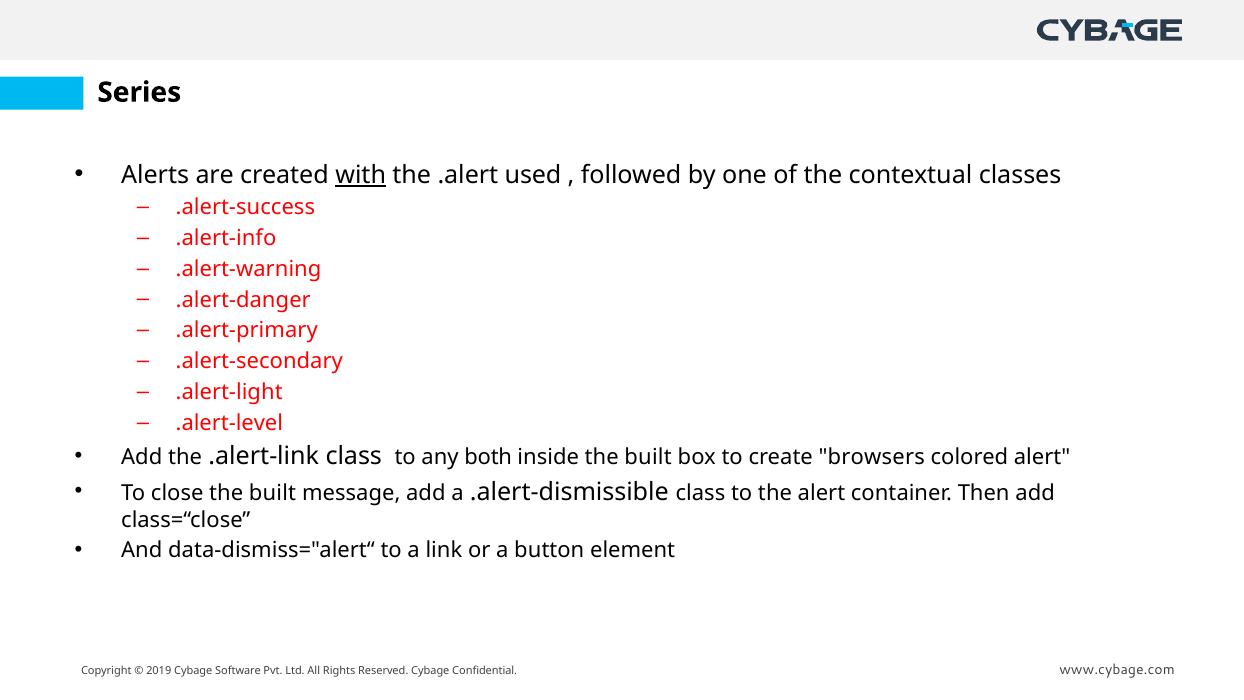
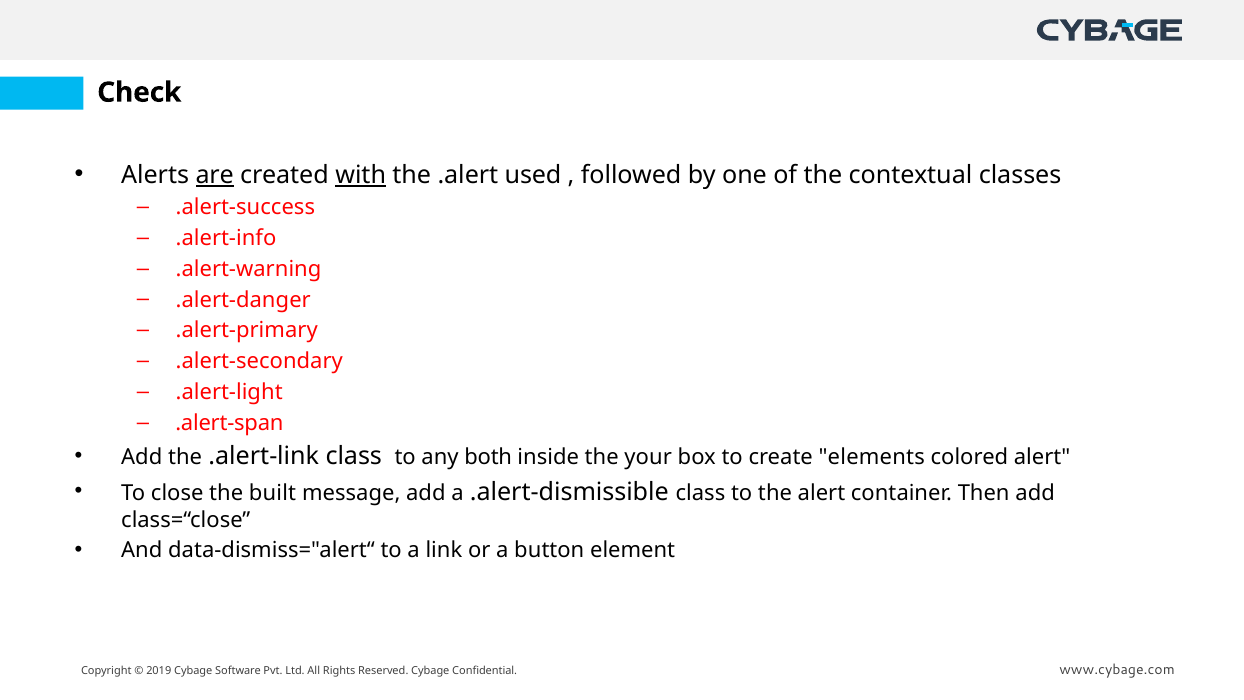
Series: Series -> Check (139, 92)
are underline: none -> present (215, 175)
.alert-level: .alert-level -> .alert-span (229, 423)
inside the built: built -> your (648, 458)
browsers: browsers -> elements (872, 458)
